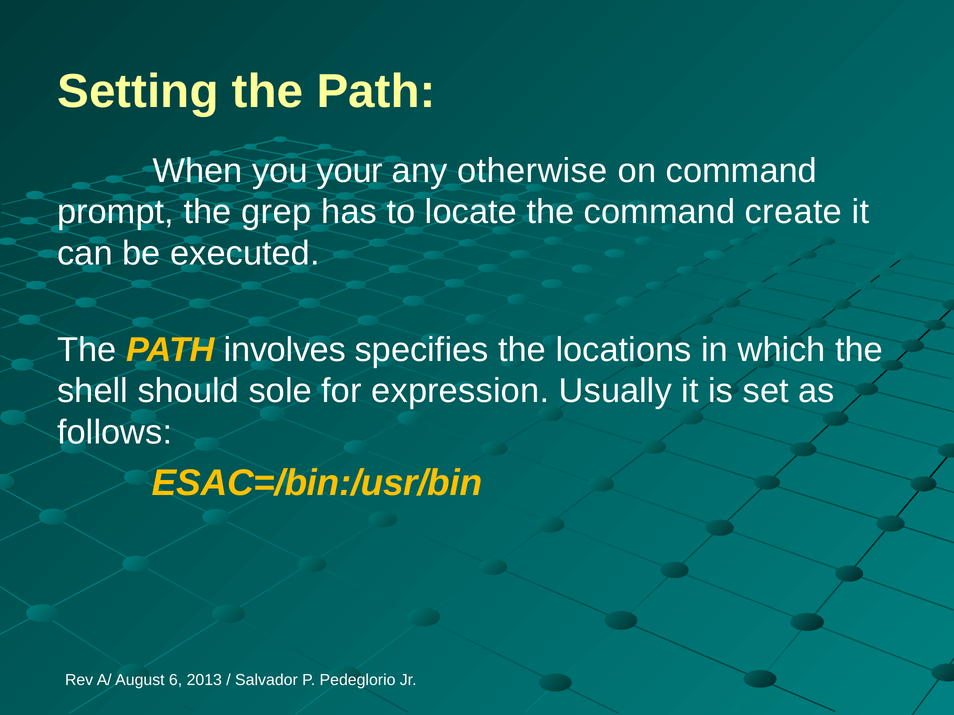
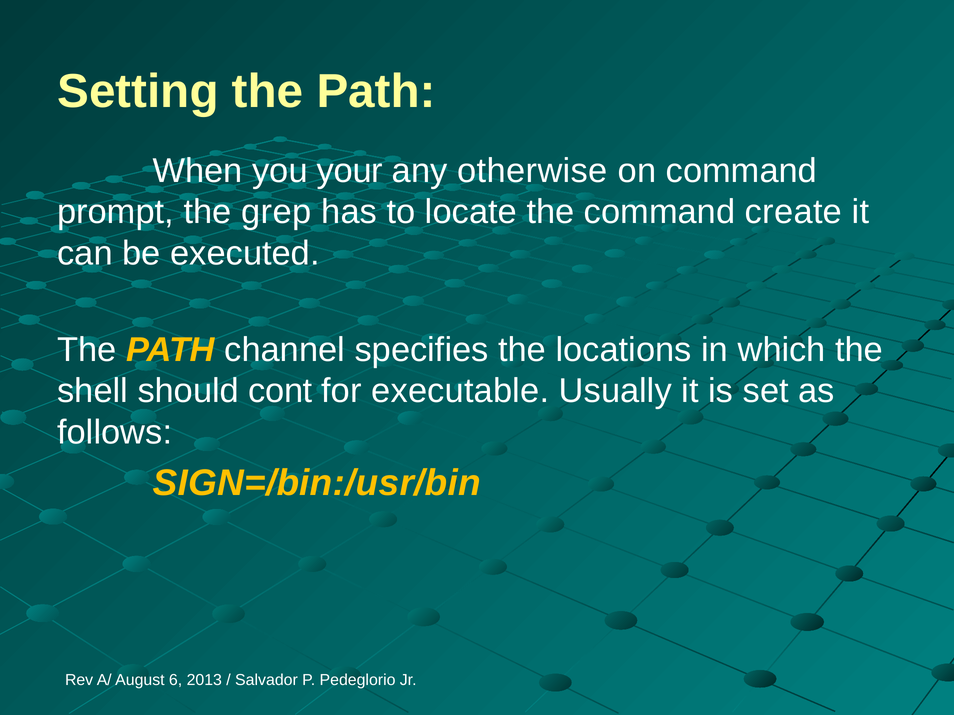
involves: involves -> channel (285, 350)
sole: sole -> cont (280, 391)
expression: expression -> executable (460, 391)
ESAC=/bin:/usr/bin: ESAC=/bin:/usr/bin -> SIGN=/bin:/usr/bin (317, 483)
